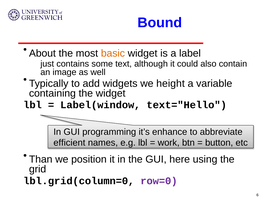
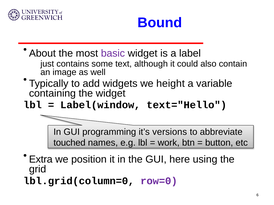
basic colour: orange -> purple (113, 54)
enhance: enhance -> versions (170, 132)
efficient: efficient -> touched (69, 143)
Than: Than -> Extra (41, 160)
